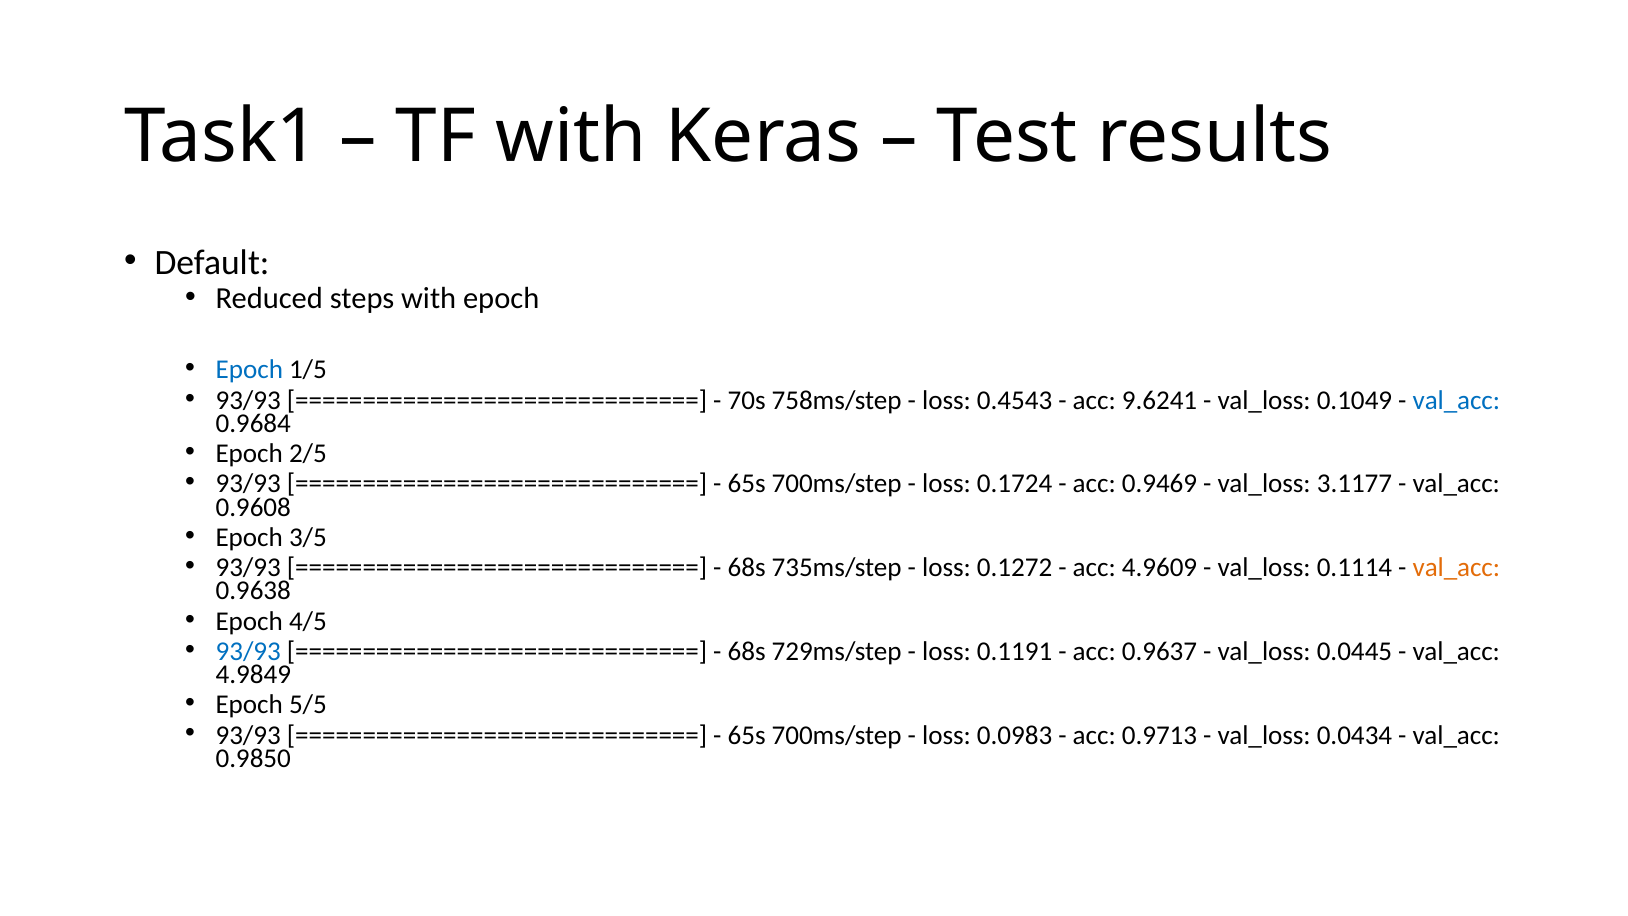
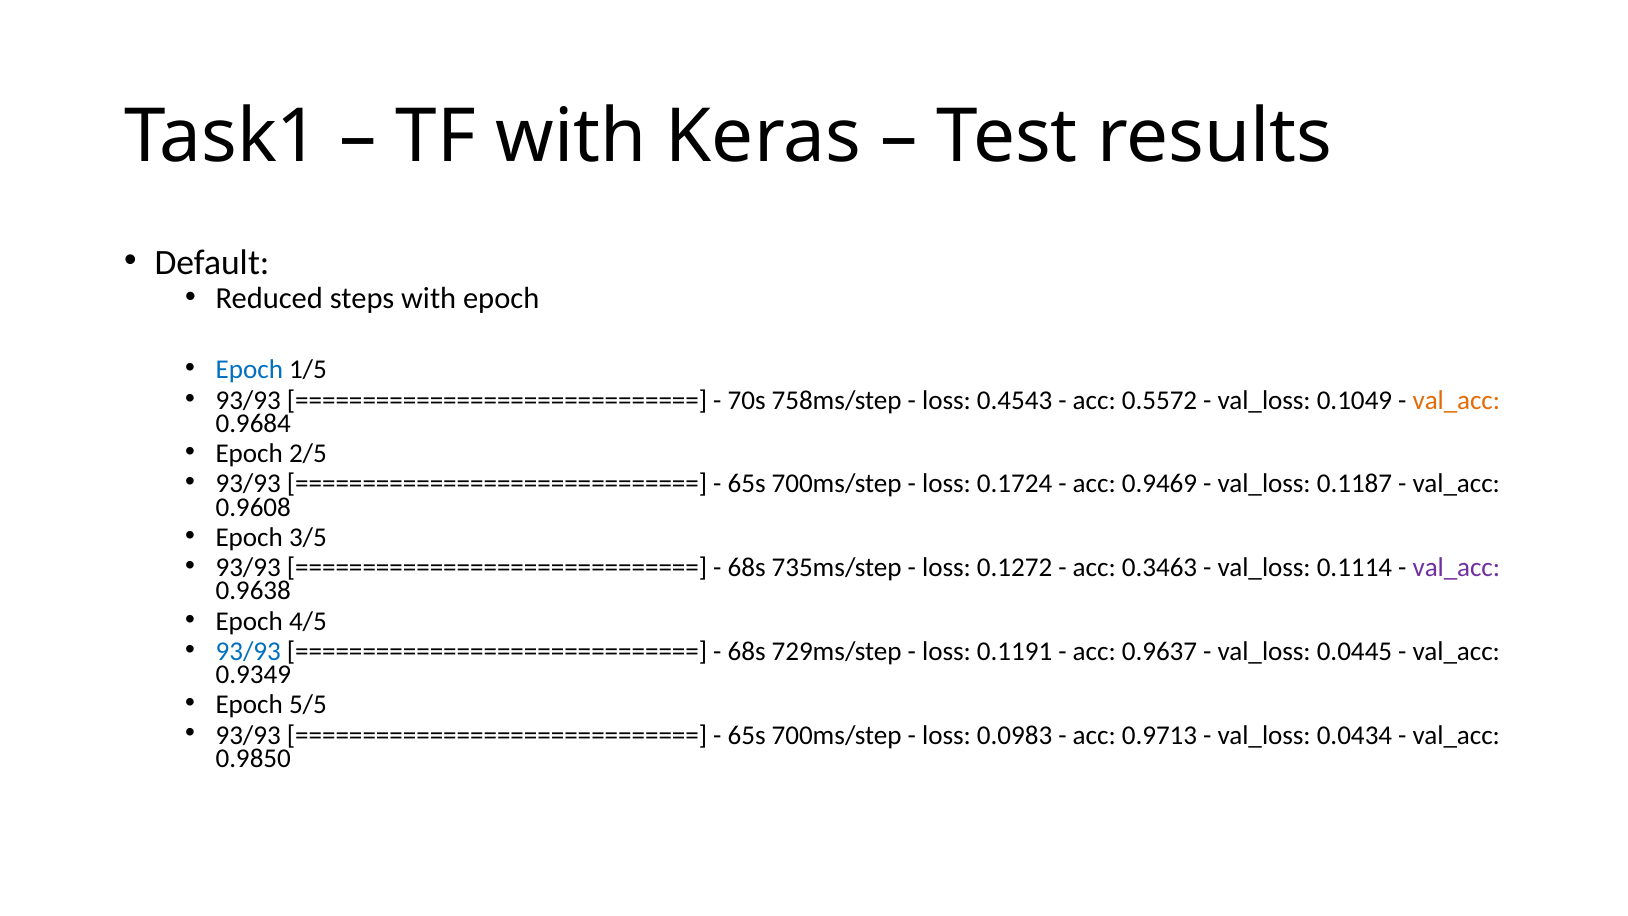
9.6241: 9.6241 -> 0.5572 (1160, 400)
val_acc colour: blue -> orange (1456, 400)
3.1177: 3.1177 -> 0.1187 (1355, 484)
4.9609: 4.9609 -> 0.3463 (1160, 567)
val_acc colour: orange -> purple (1456, 567)
4.9849: 4.9849 -> 0.9349 (253, 675)
